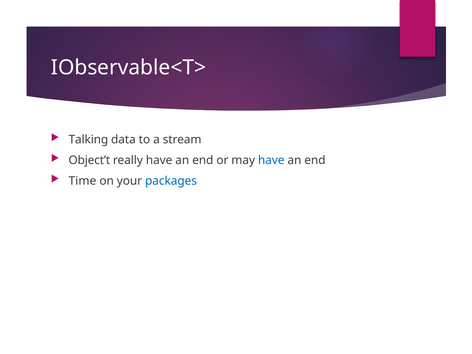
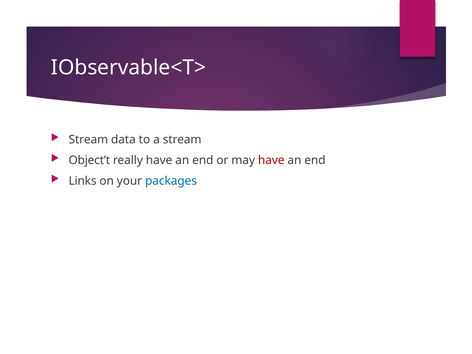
Talking: Talking -> Stream (88, 140)
have colour: blue -> red (271, 160)
Time: Time -> Links (83, 181)
